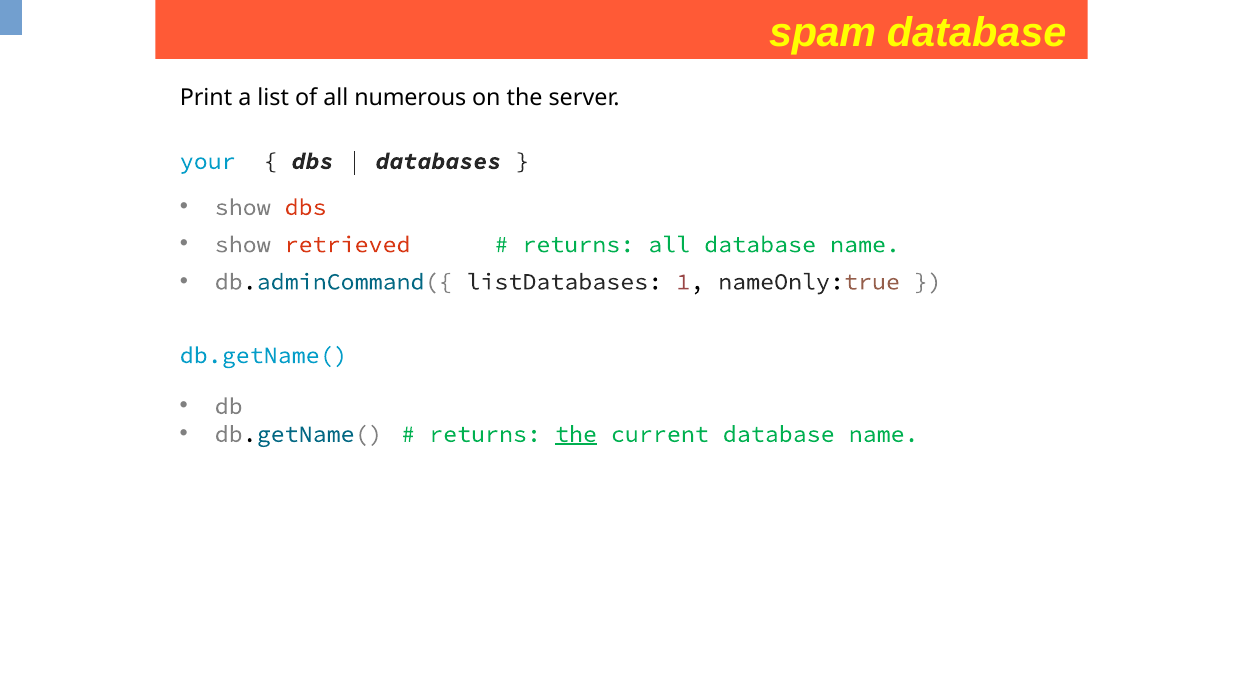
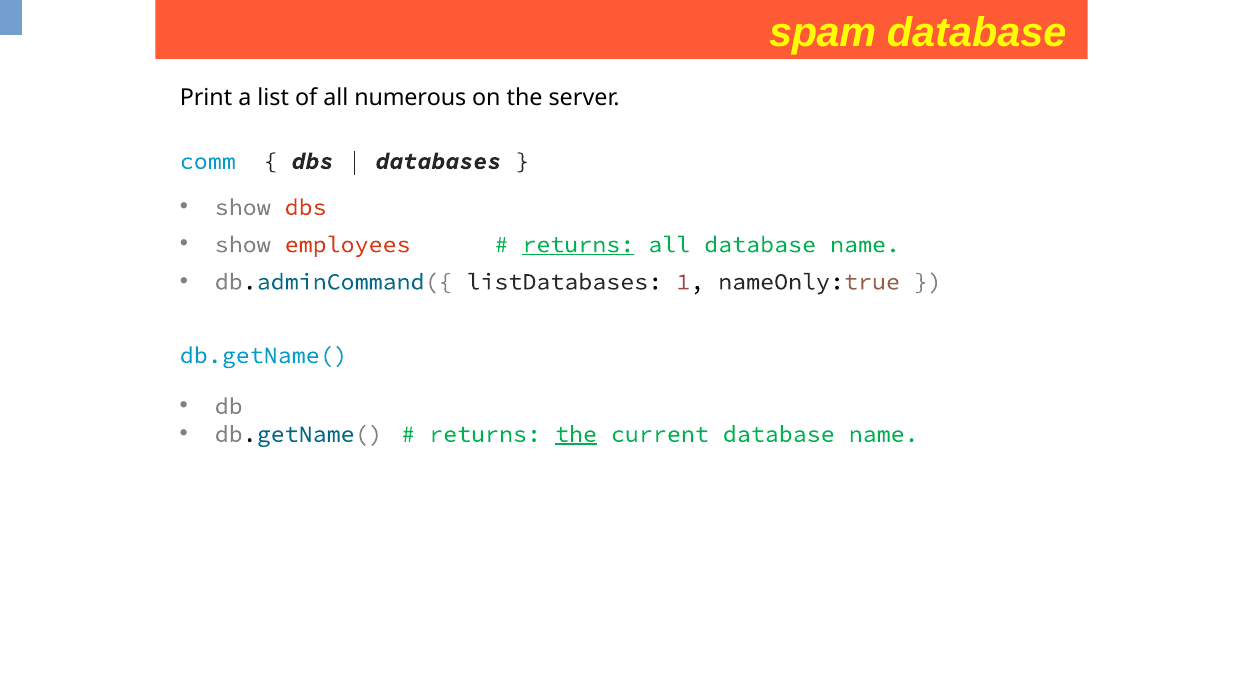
your: your -> comm (208, 161)
retrieved: retrieved -> employees (348, 245)
returns underline: none -> present (578, 245)
